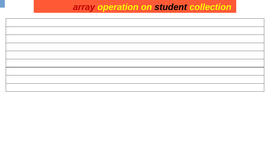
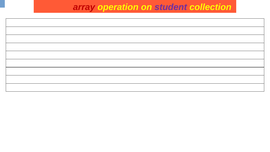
student colour: black -> purple (171, 7)
